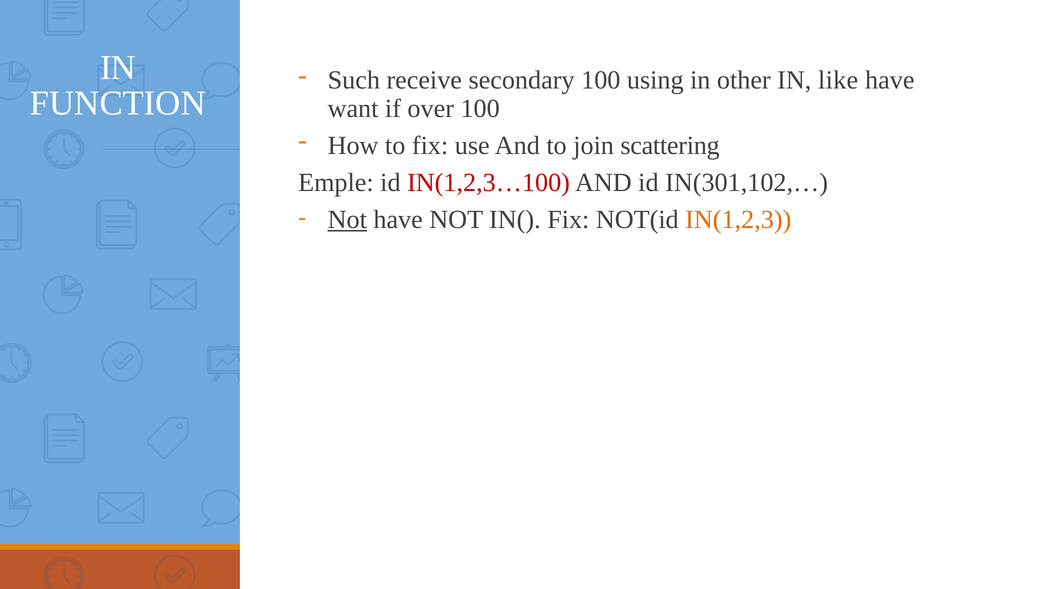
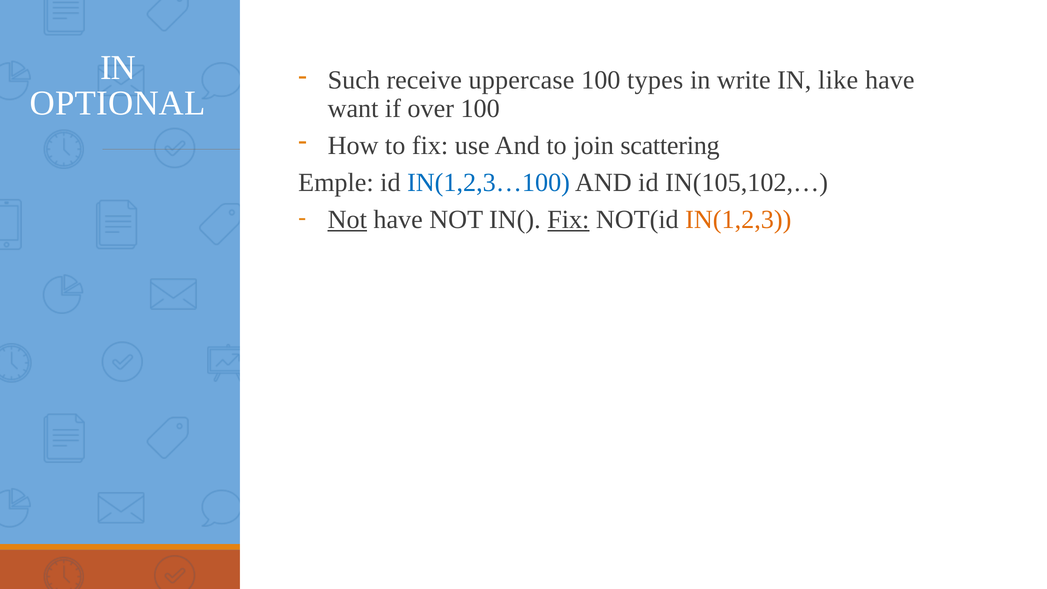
secondary: secondary -> uppercase (521, 80)
using: using -> types (655, 80)
other: other -> write (744, 80)
FUNCTION: FUNCTION -> OPTIONAL (118, 103)
IN(1,2,3…100 colour: red -> blue (489, 182)
IN(301,102,…: IN(301,102,… -> IN(105,102,… (747, 182)
Fix underline: none -> present (568, 219)
